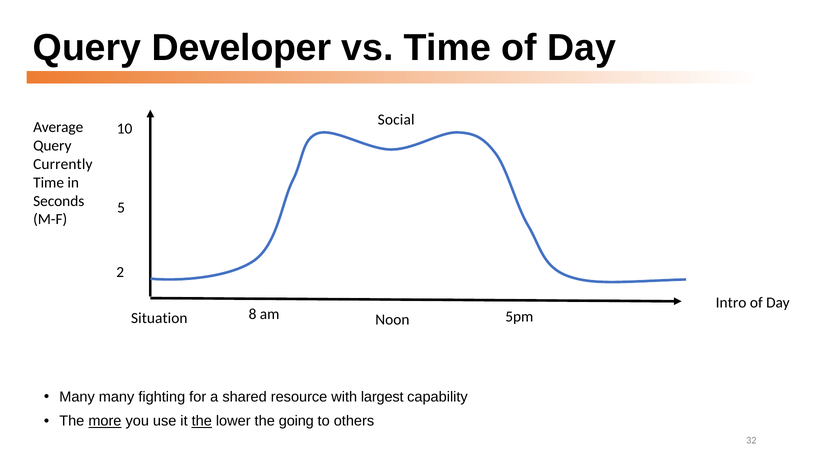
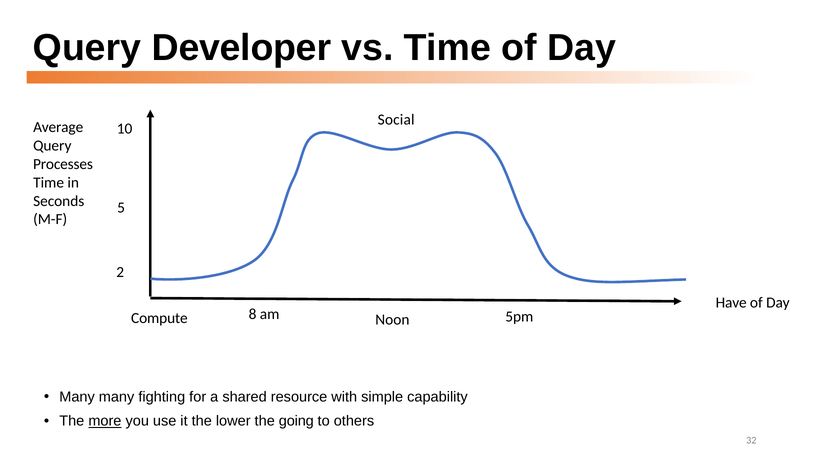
Currently: Currently -> Processes (63, 164)
Intro: Intro -> Have (731, 303)
Situation: Situation -> Compute (159, 318)
largest: largest -> simple (382, 397)
the underline: present -> none (202, 421)
